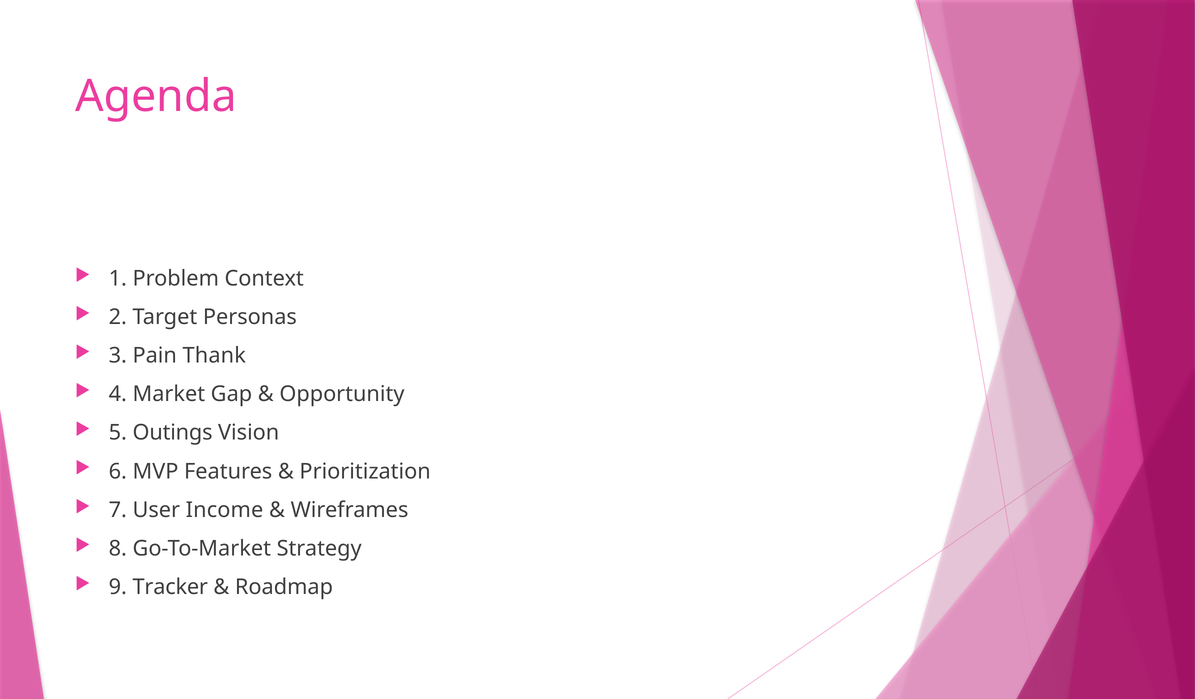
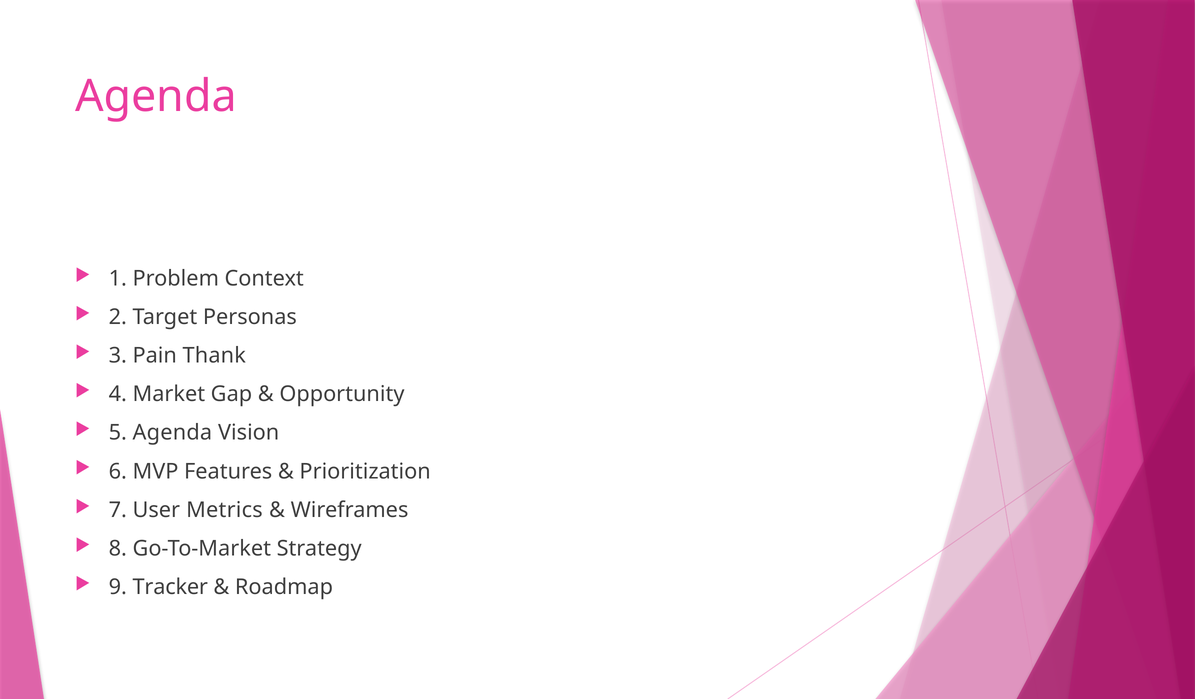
5 Outings: Outings -> Agenda (172, 432)
Income: Income -> Metrics (224, 510)
